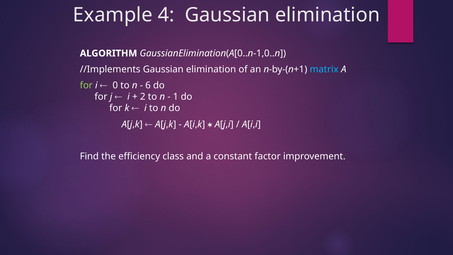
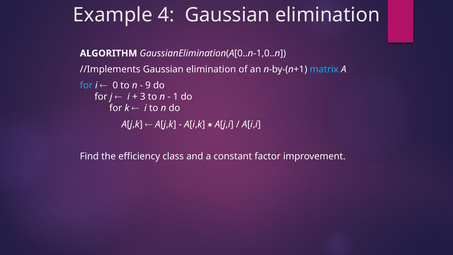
for colour: light green -> light blue (86, 85)
6: 6 -> 9 (148, 85)
2: 2 -> 3 (143, 97)
